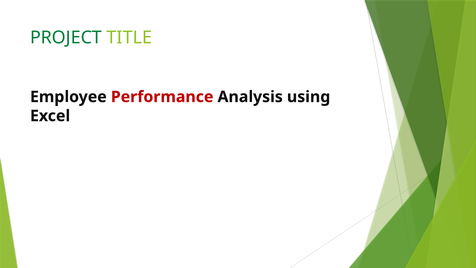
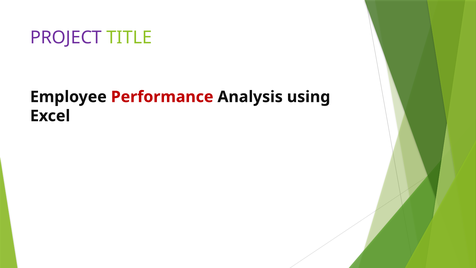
PROJECT colour: green -> purple (66, 38)
